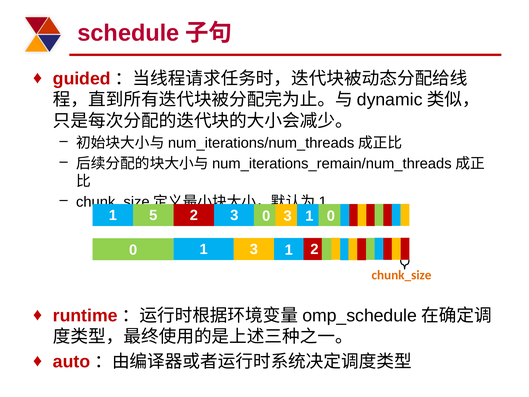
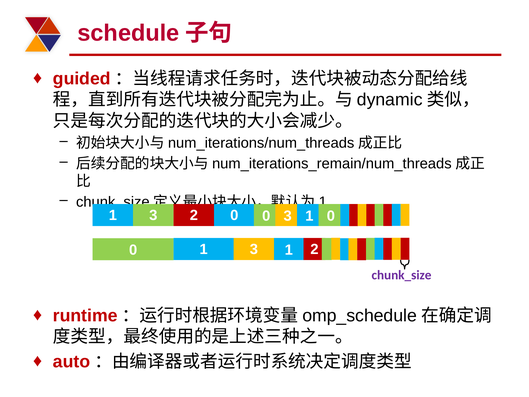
5: 5 -> 3 (153, 215)
2 3: 3 -> 0 (234, 215)
chunk_size colour: orange -> purple (401, 275)
